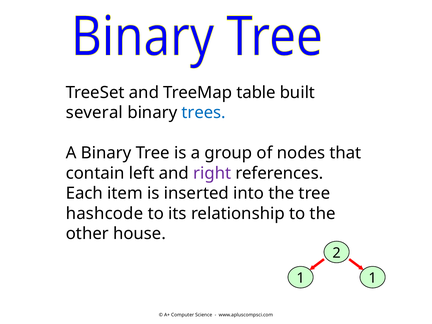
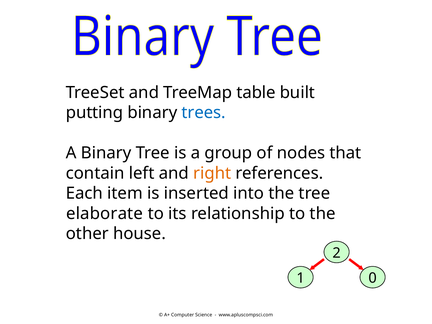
several: several -> putting (94, 113)
right colour: purple -> orange (212, 173)
hashcode: hashcode -> elaborate (105, 214)
1 1: 1 -> 0 (373, 278)
